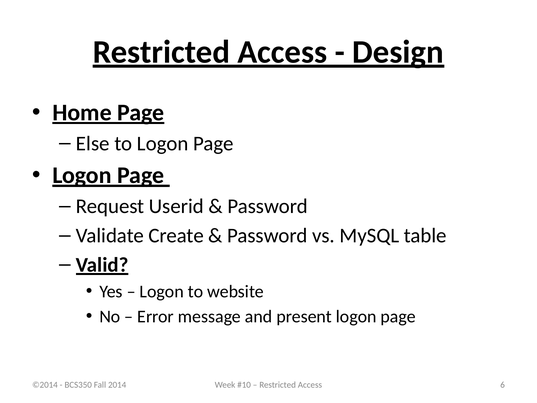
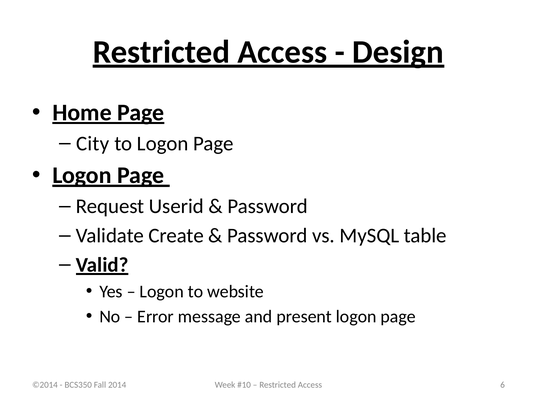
Else: Else -> City (93, 143)
